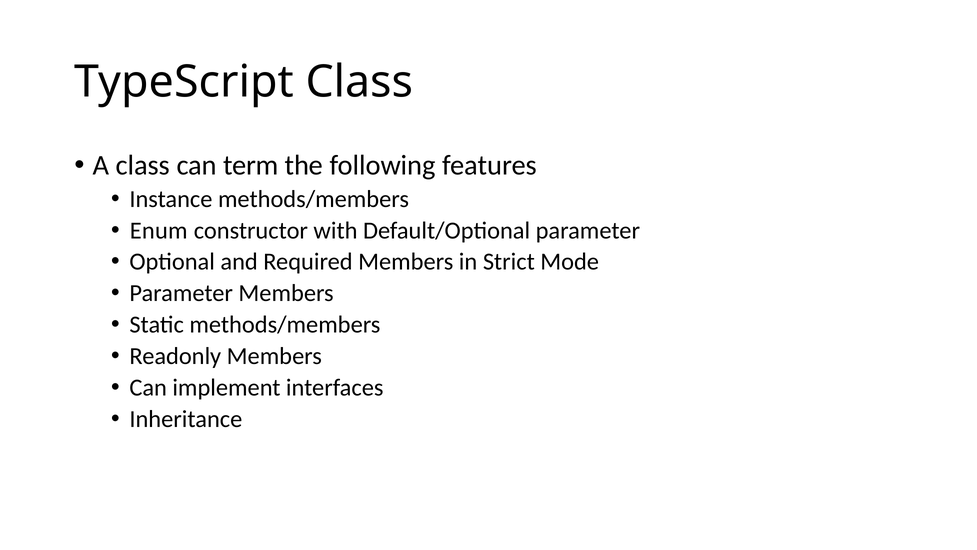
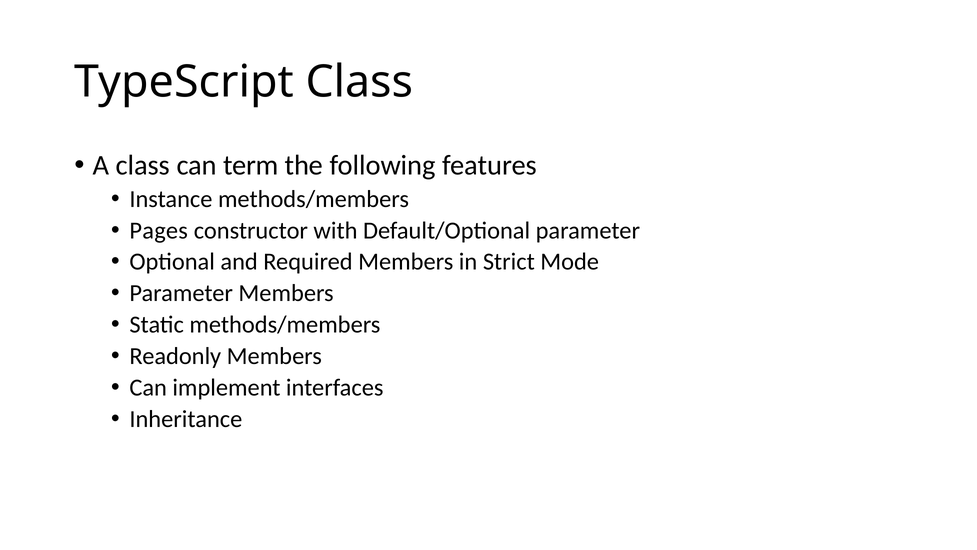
Enum: Enum -> Pages (159, 230)
